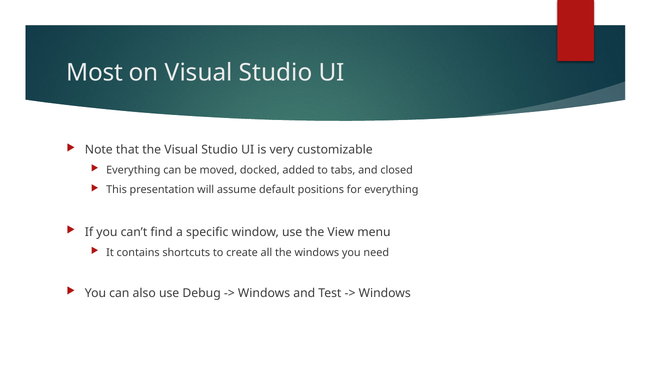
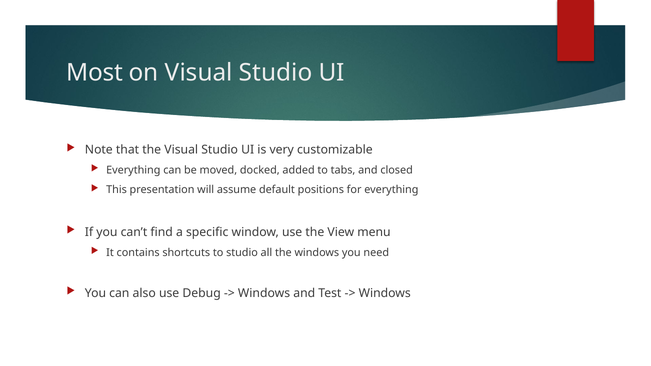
to create: create -> studio (242, 253)
